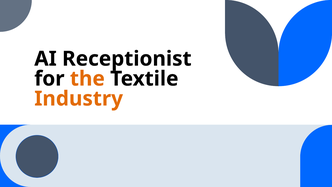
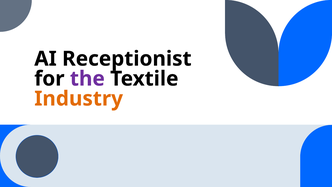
the colour: orange -> purple (87, 79)
